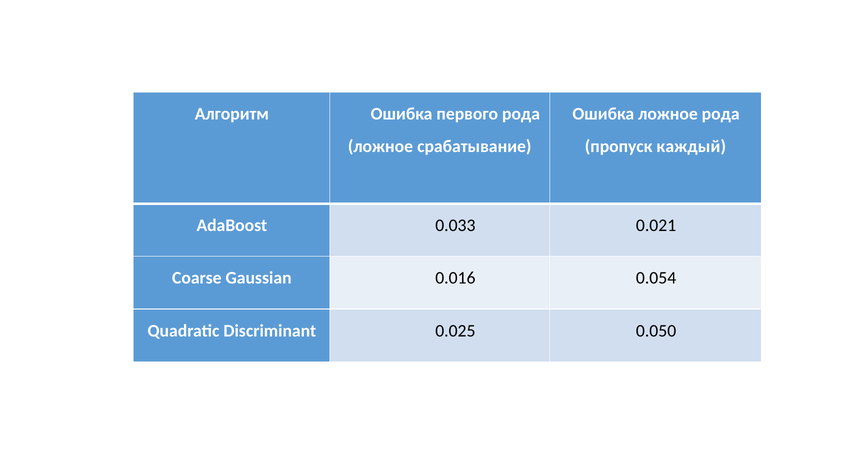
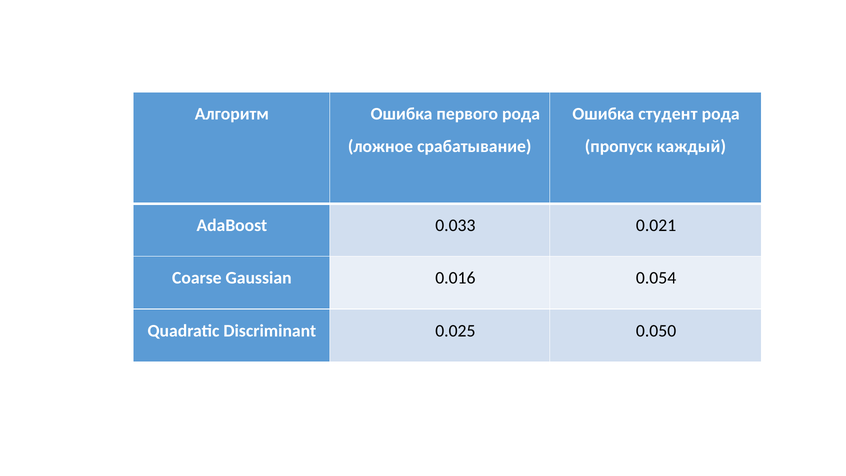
Ошибка ложное: ложное -> студент (668, 114)
